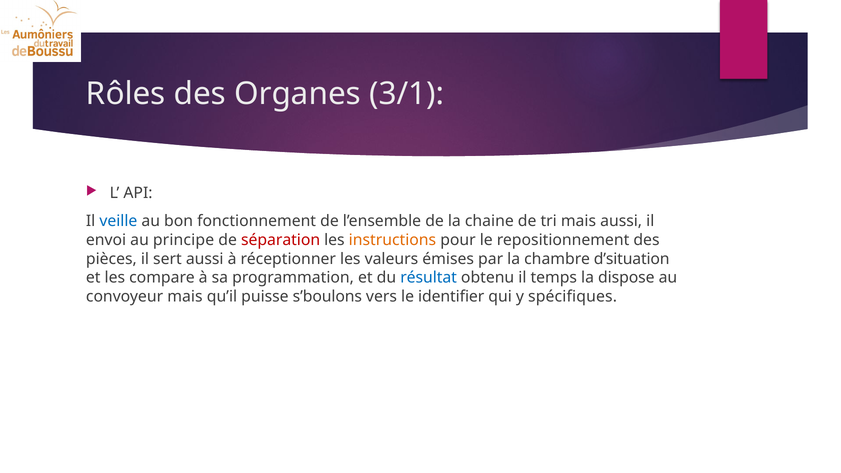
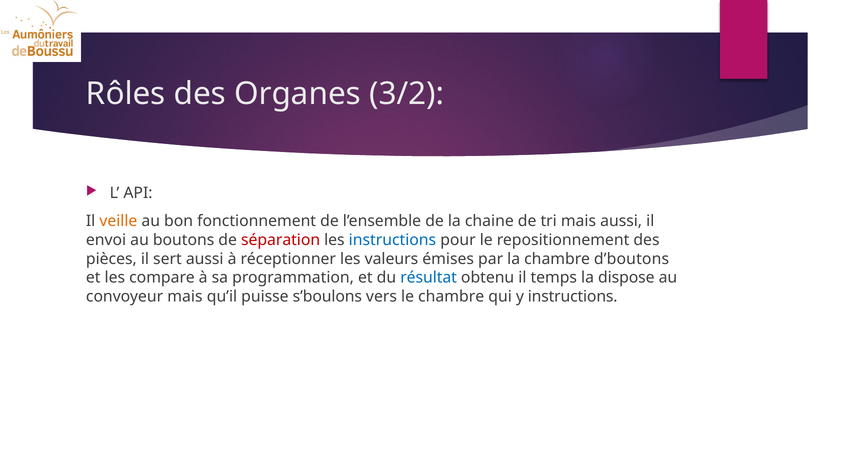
3/1: 3/1 -> 3/2 (407, 94)
veille colour: blue -> orange (118, 221)
principe: principe -> boutons (184, 240)
instructions colour: orange -> blue (392, 240)
d’situation: d’situation -> d’boutons (632, 259)
le identifier: identifier -> chambre (451, 297)
y spécifiques: spécifiques -> instructions (573, 297)
